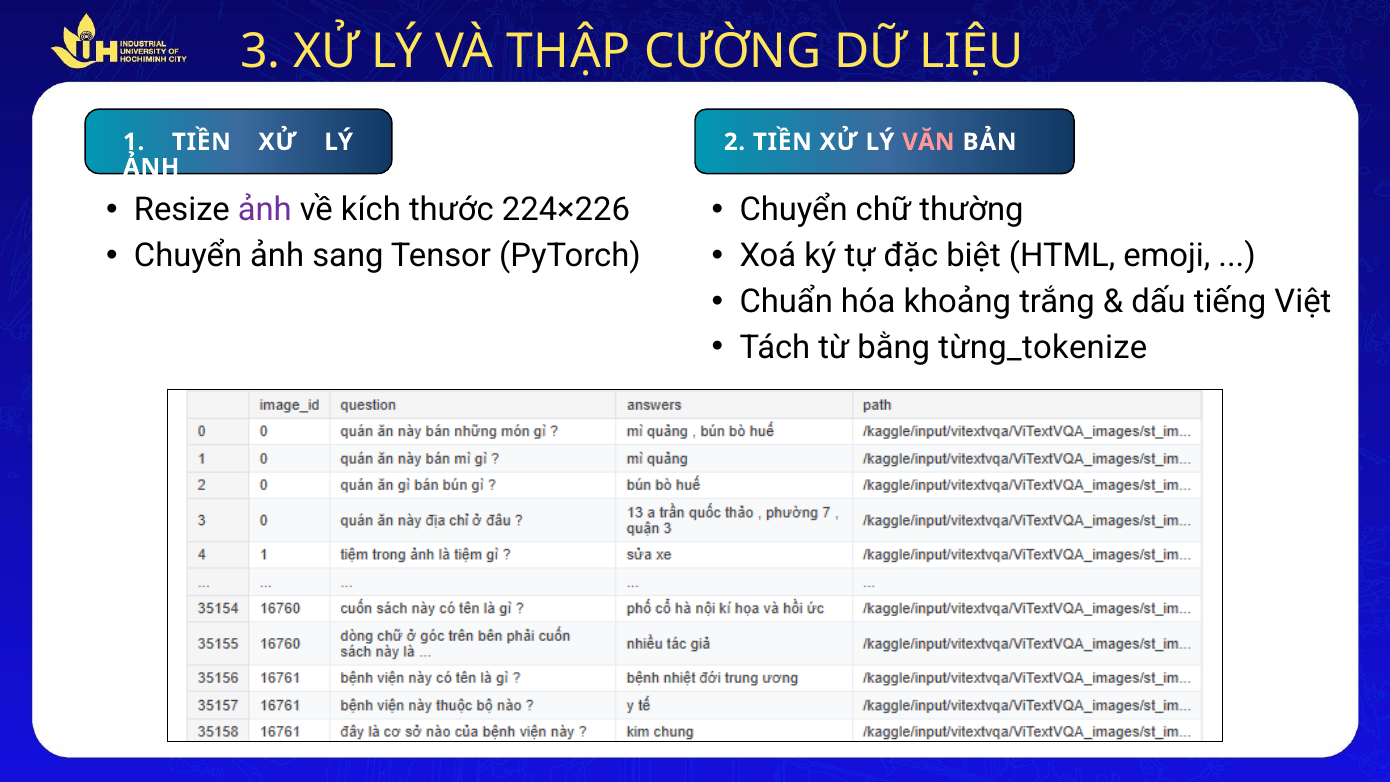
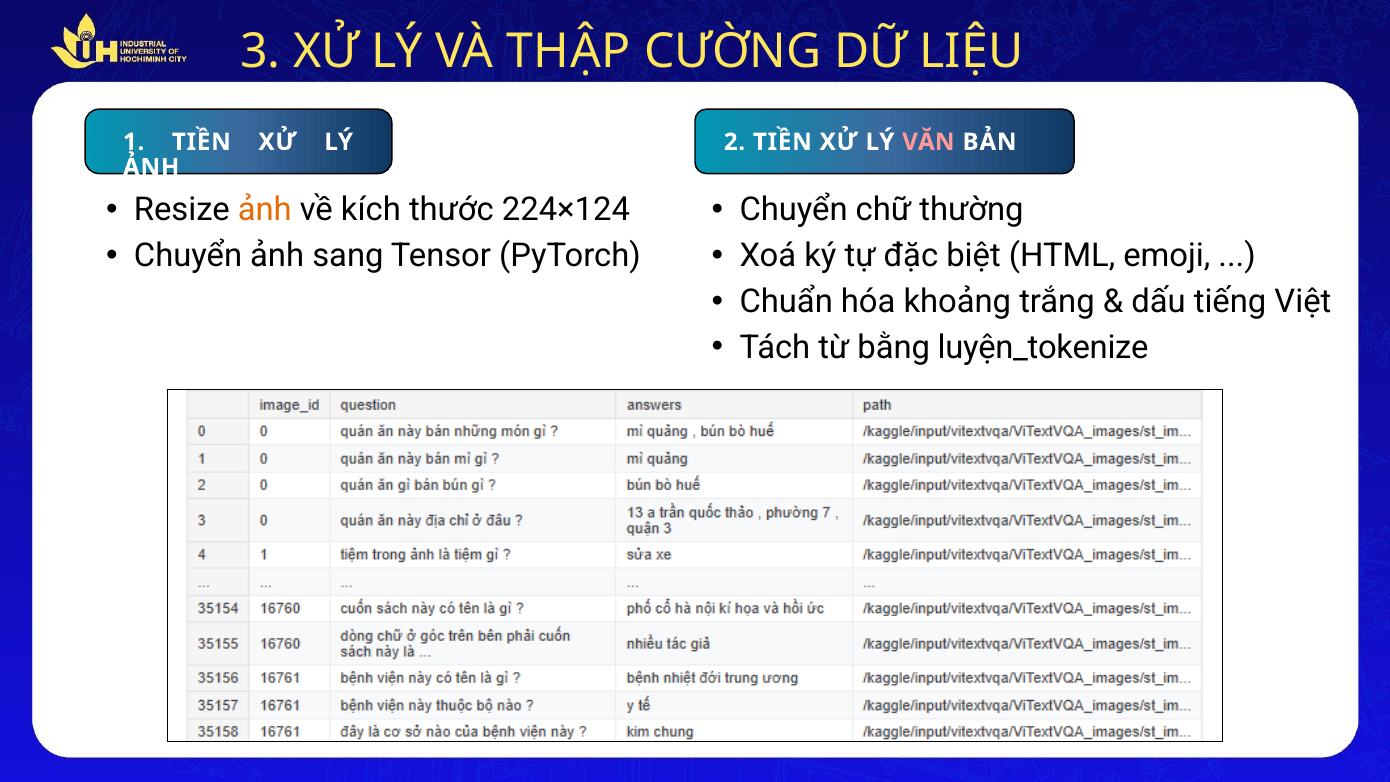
ảnh colour: purple -> orange (265, 210)
224×226: 224×226 -> 224×124 (566, 210)
từng_tokenize: từng_tokenize -> luyện_tokenize (1043, 348)
